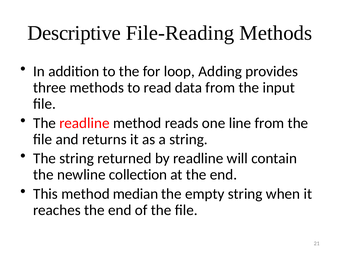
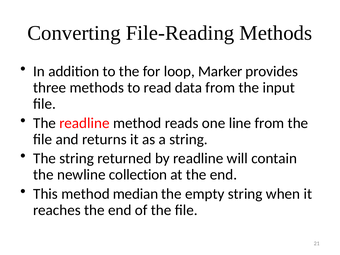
Descriptive: Descriptive -> Converting (74, 33)
Adding: Adding -> Marker (220, 71)
